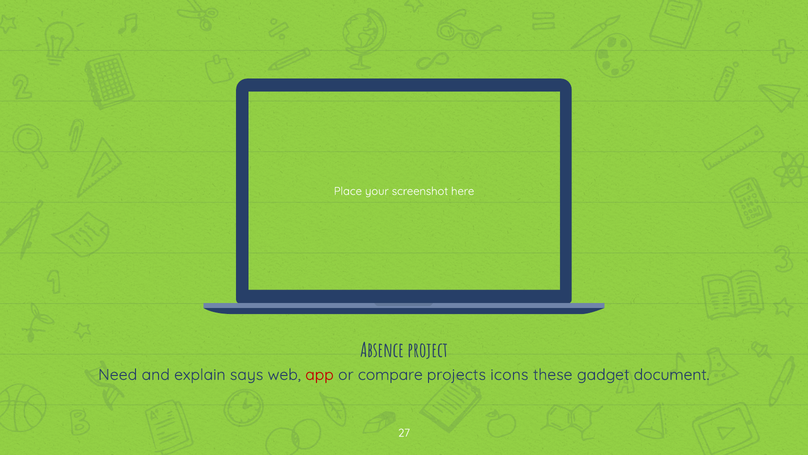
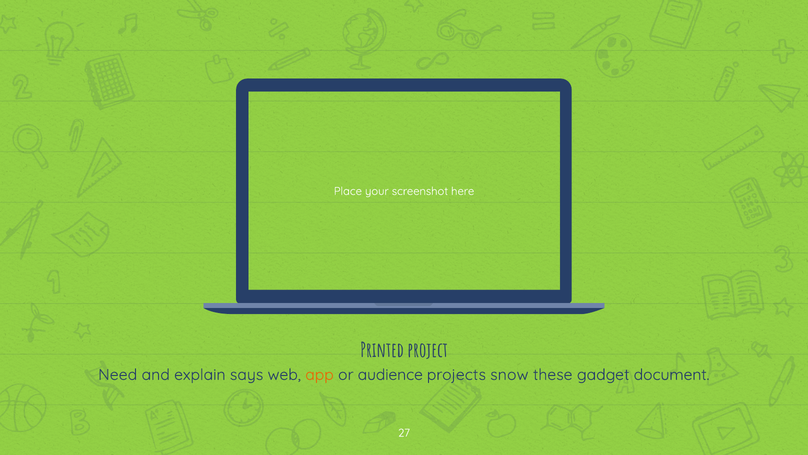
Absence: Absence -> Printed (382, 350)
app colour: red -> orange (319, 374)
compare: compare -> audience (390, 374)
icons: icons -> snow (509, 374)
